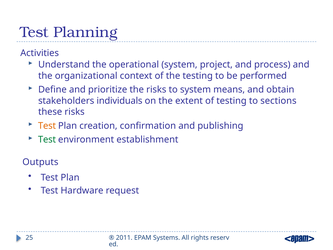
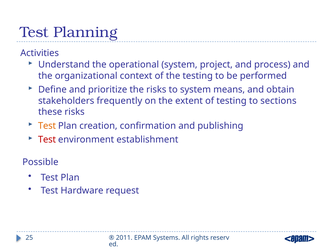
individuals: individuals -> frequently (119, 101)
Test colour: green -> red (47, 139)
Outputs: Outputs -> Possible (40, 162)
